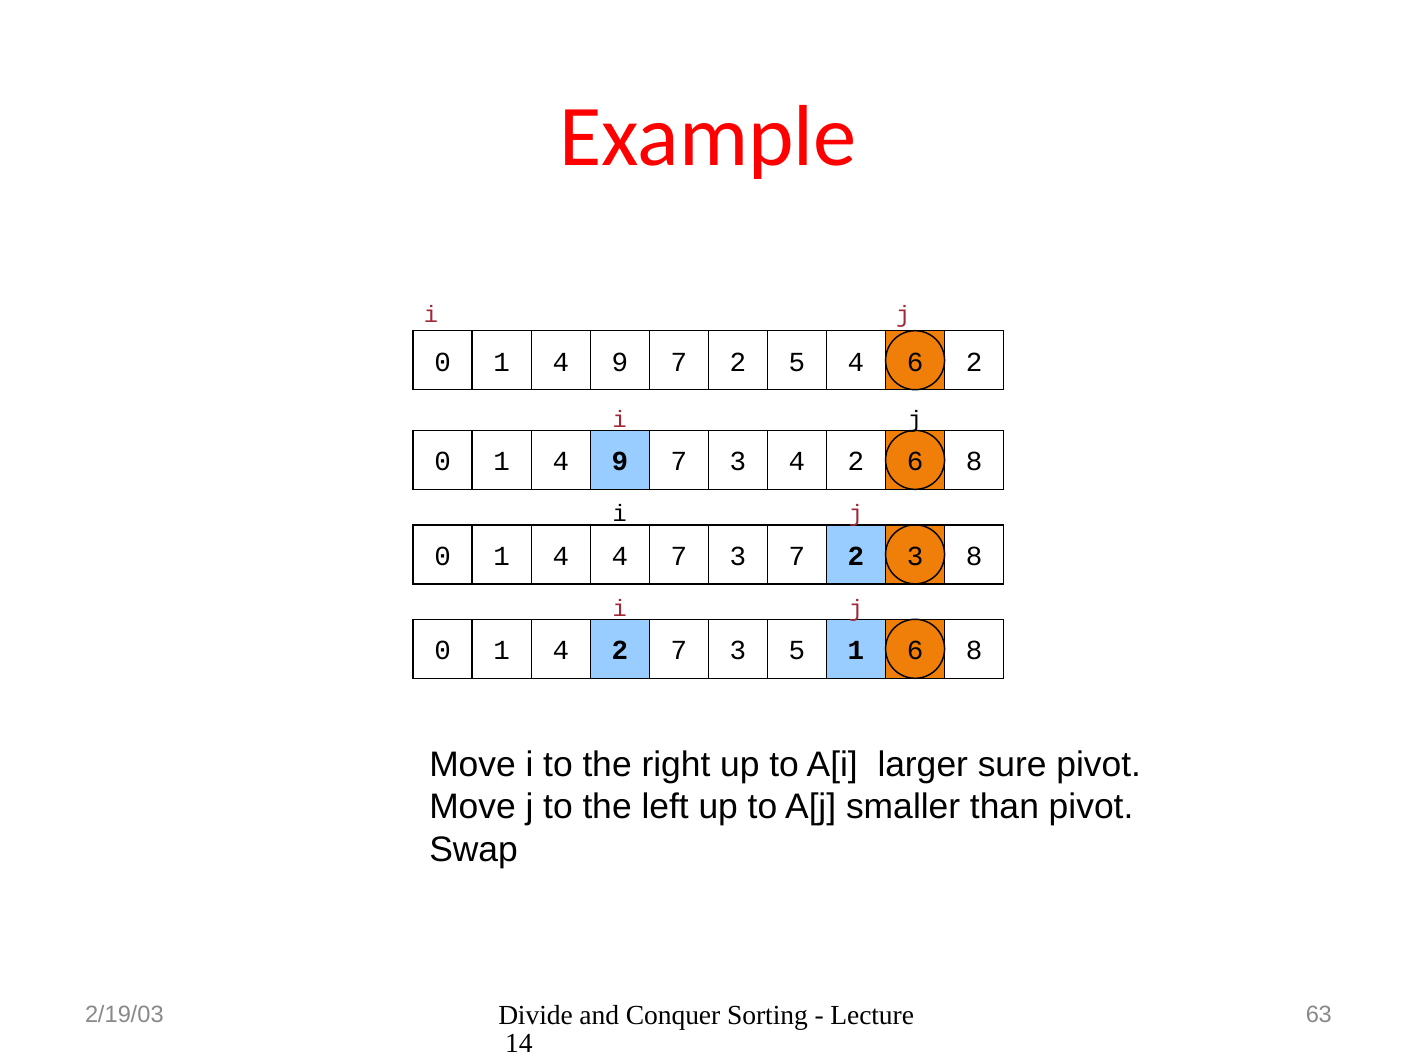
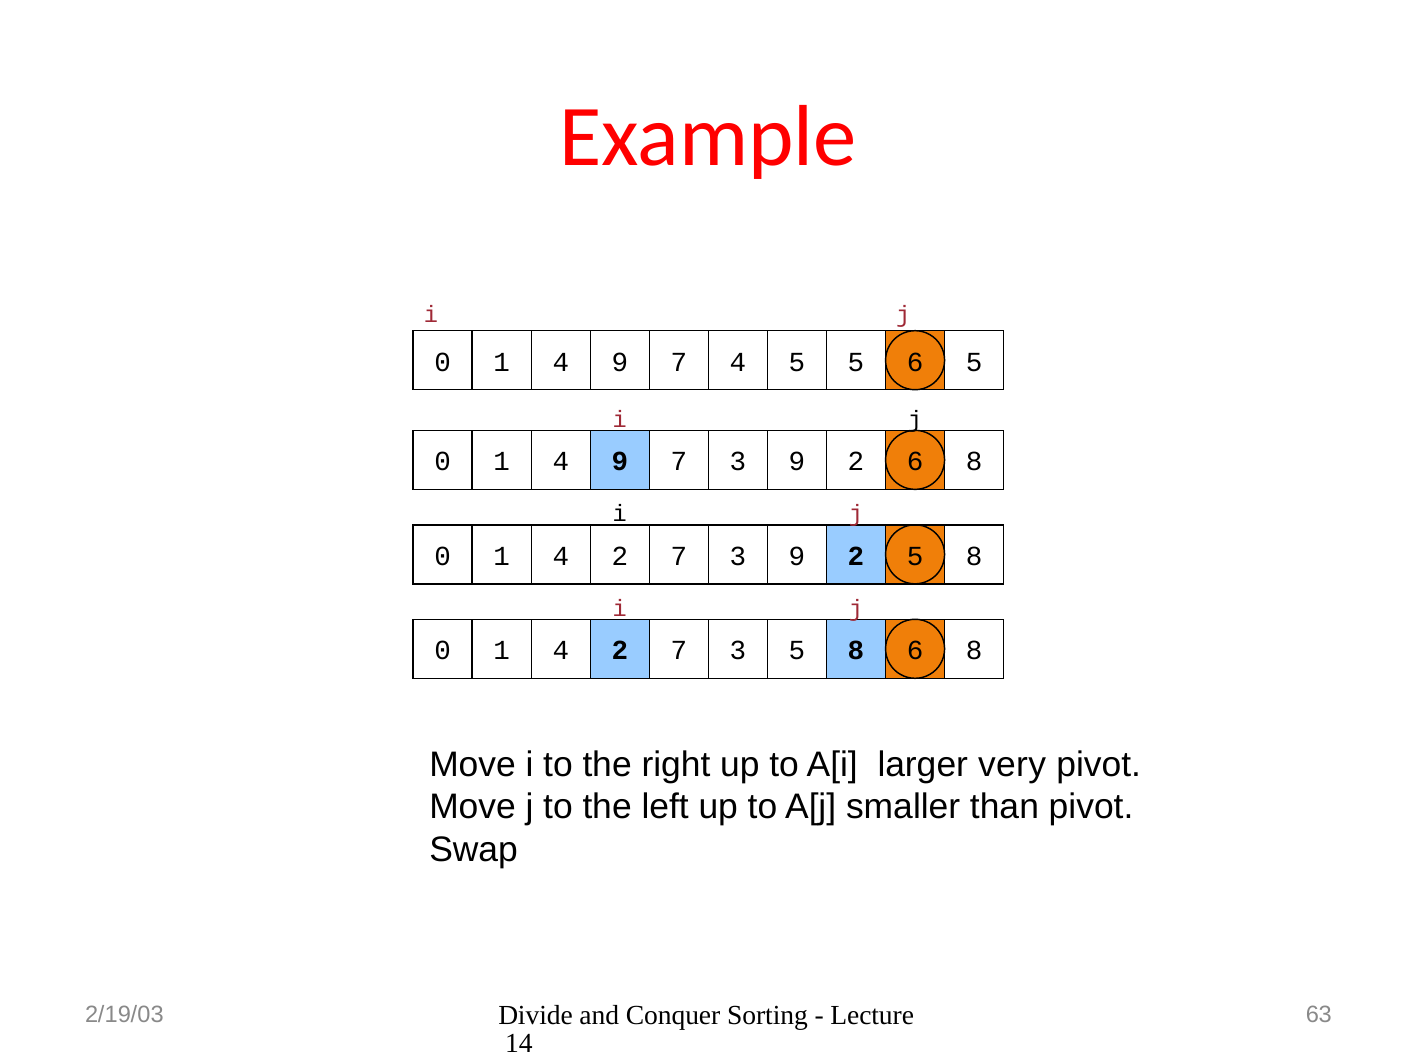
9 7 2: 2 -> 4 (738, 362)
5 4: 4 -> 5 (856, 362)
6 2: 2 -> 5 (974, 362)
9 7 3 4: 4 -> 9 (797, 462)
4: 4 -> 2 (620, 556)
7: 7 -> 9 (797, 556)
2 3: 3 -> 5 (915, 556)
3 5 1: 1 -> 8 (856, 651)
sure: sure -> very (1012, 764)
